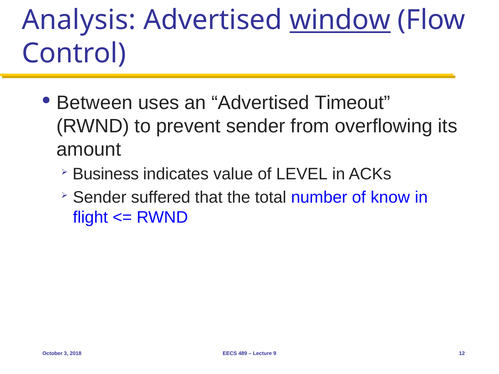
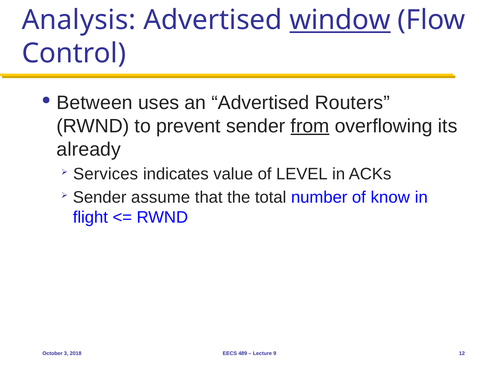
Timeout: Timeout -> Routers (352, 103)
from underline: none -> present (310, 126)
amount: amount -> already (89, 149)
Business: Business -> Services (106, 174)
suffered: suffered -> assume (161, 197)
